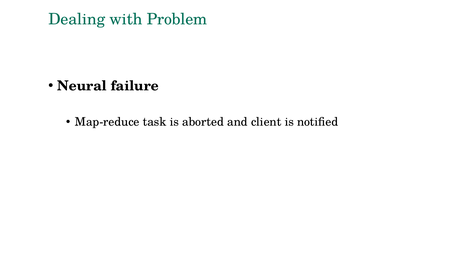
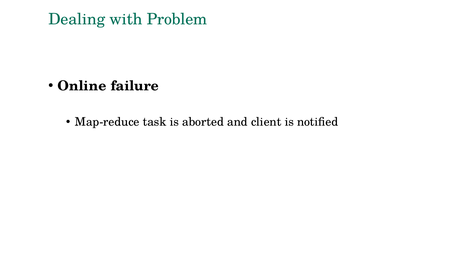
Neural: Neural -> Online (82, 86)
